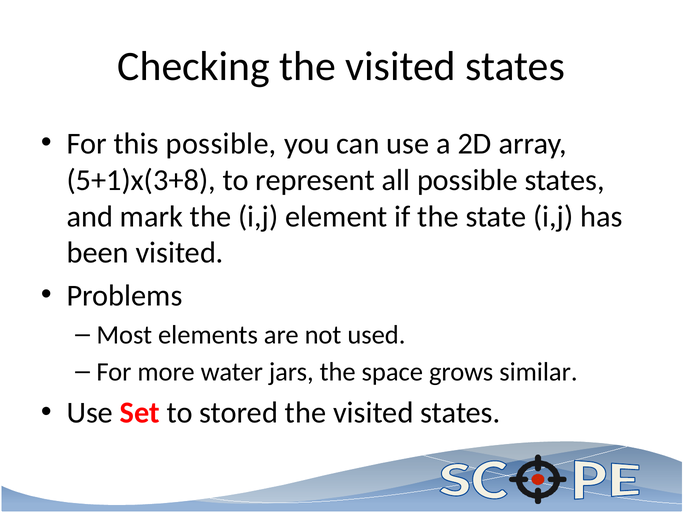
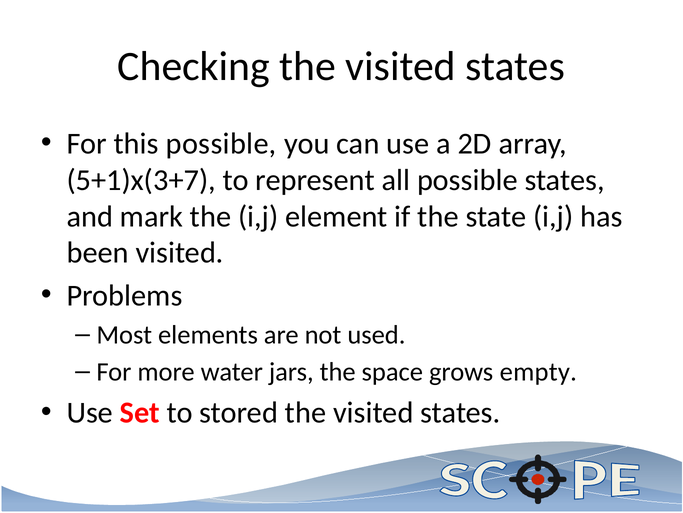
5+1)x(3+8: 5+1)x(3+8 -> 5+1)x(3+7 (141, 180)
similar: similar -> empty (538, 372)
